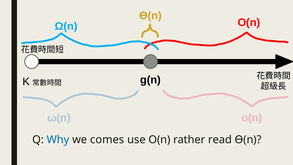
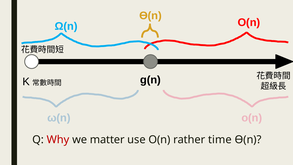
Why colour: blue -> red (58, 140)
comes: comes -> matter (107, 140)
read: read -> time (220, 140)
